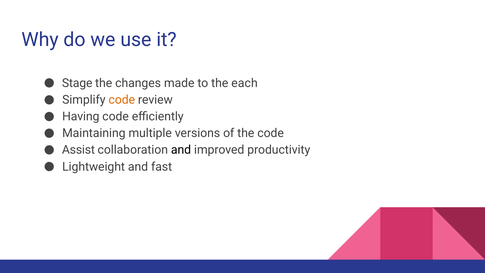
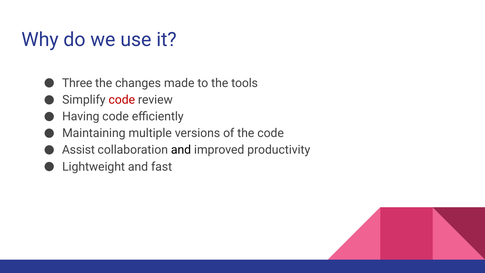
Stage: Stage -> Three (77, 83)
each: each -> tools (245, 83)
code colour: orange -> red (122, 100)
